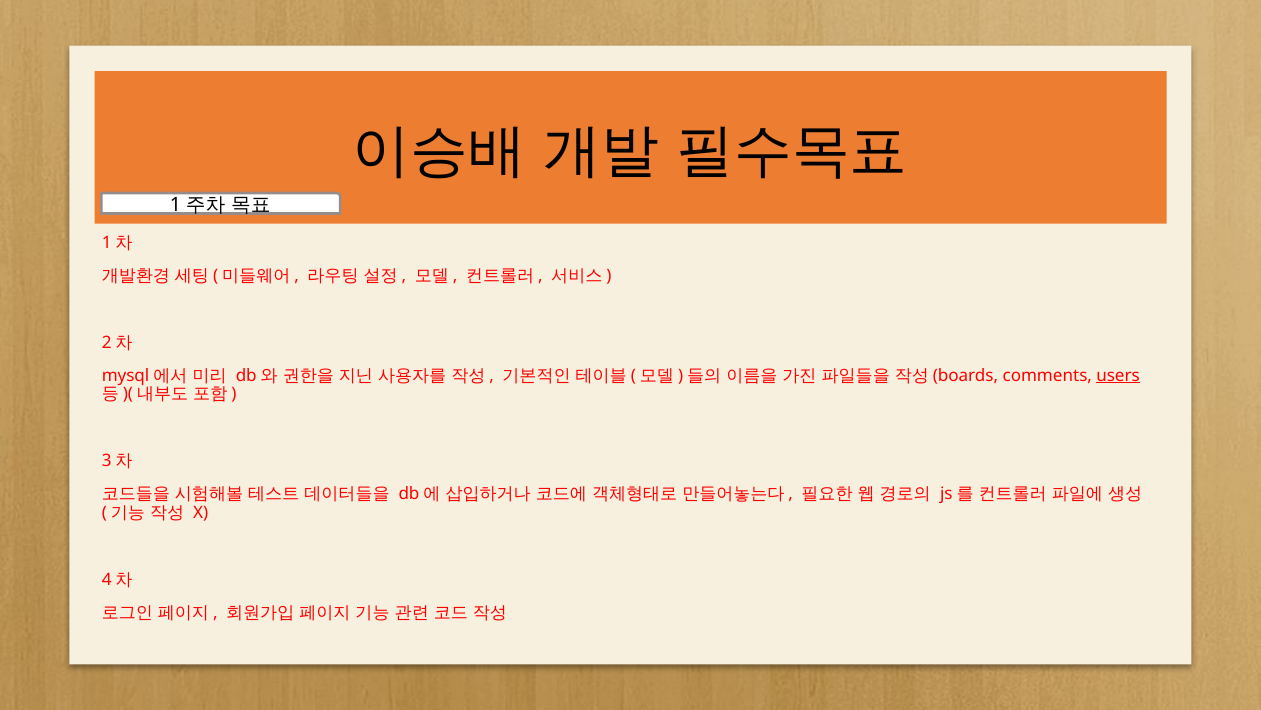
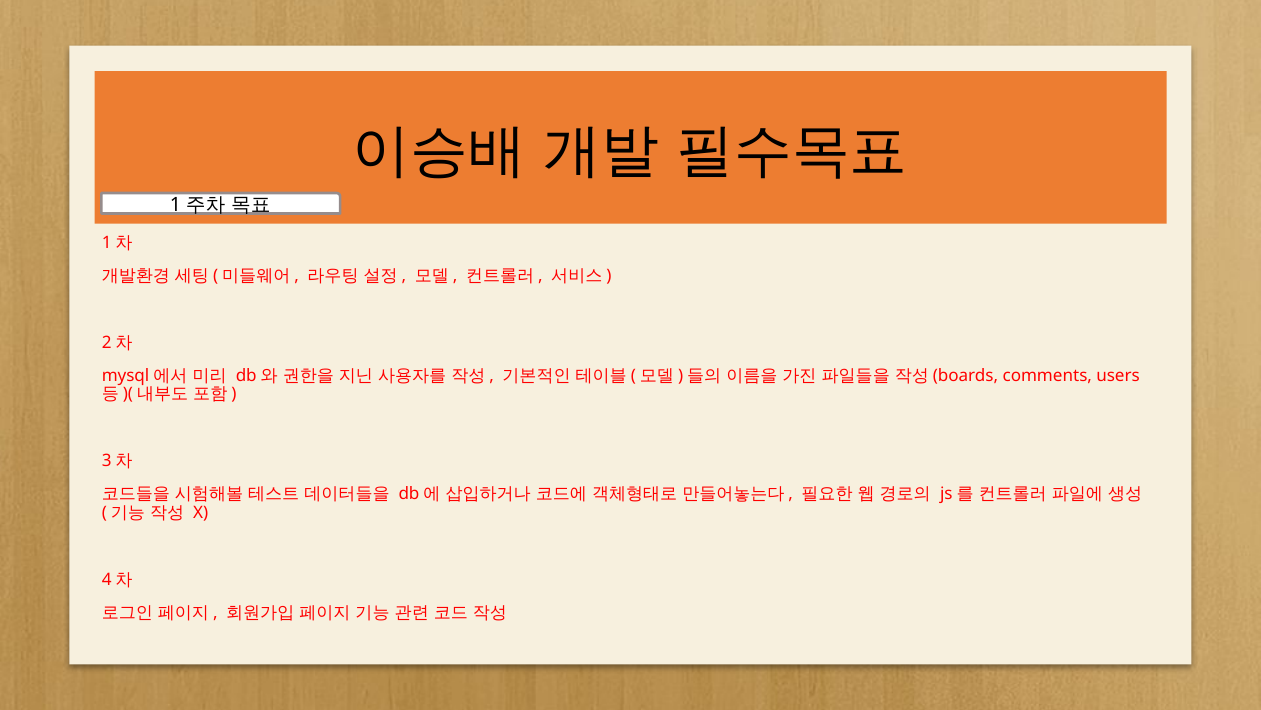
users underline: present -> none (1118, 375)
